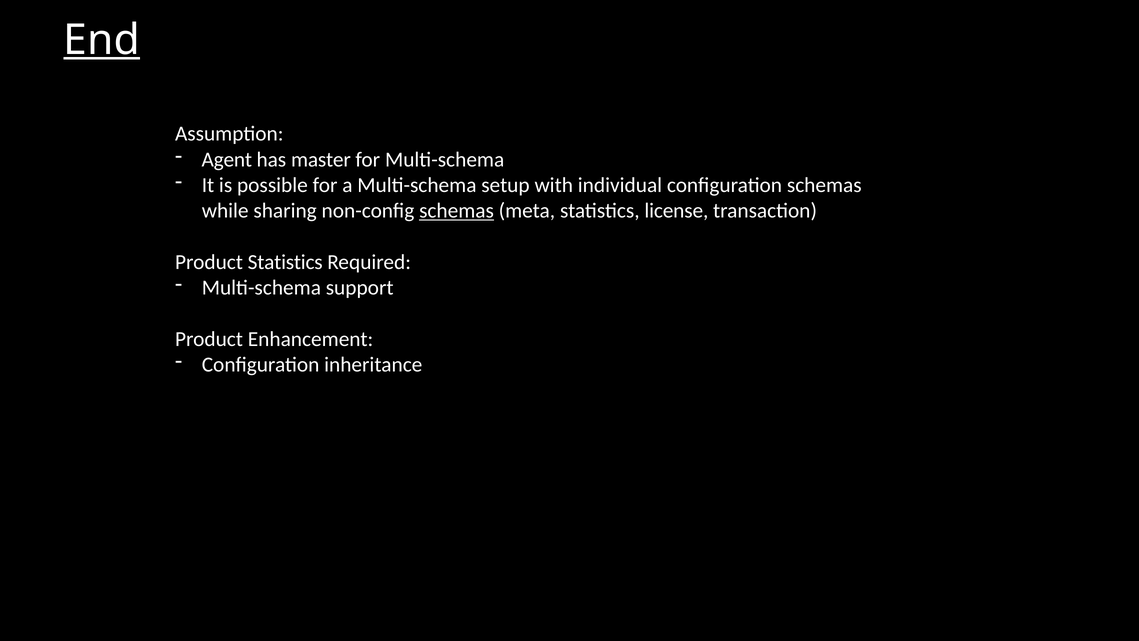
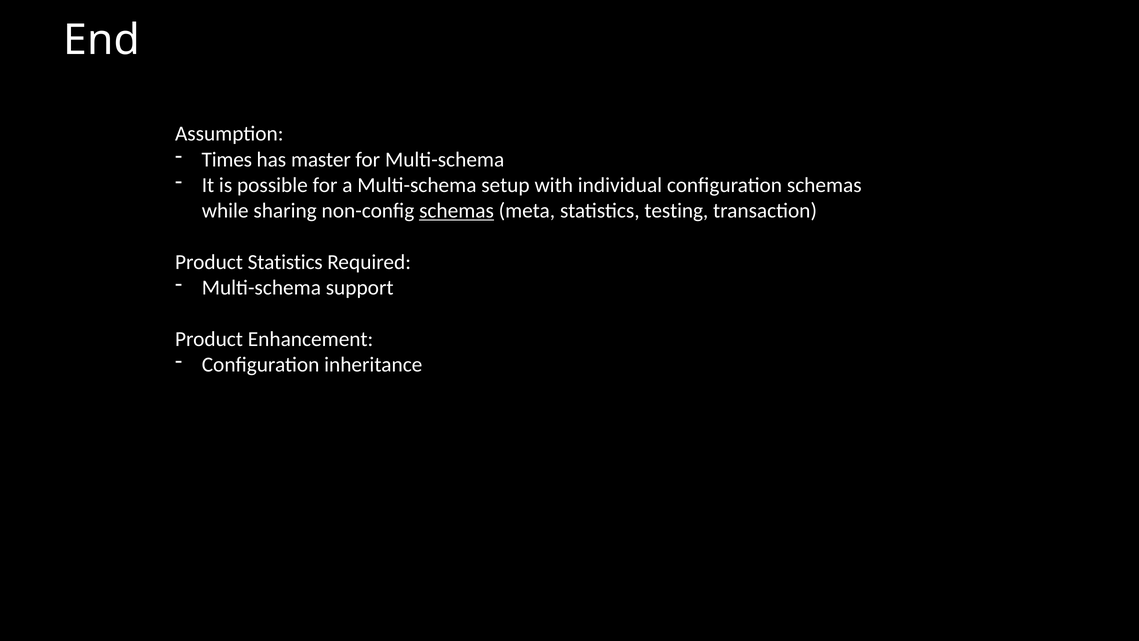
End underline: present -> none (102, 40)
Agent: Agent -> Times (227, 159)
license: license -> testing (676, 211)
